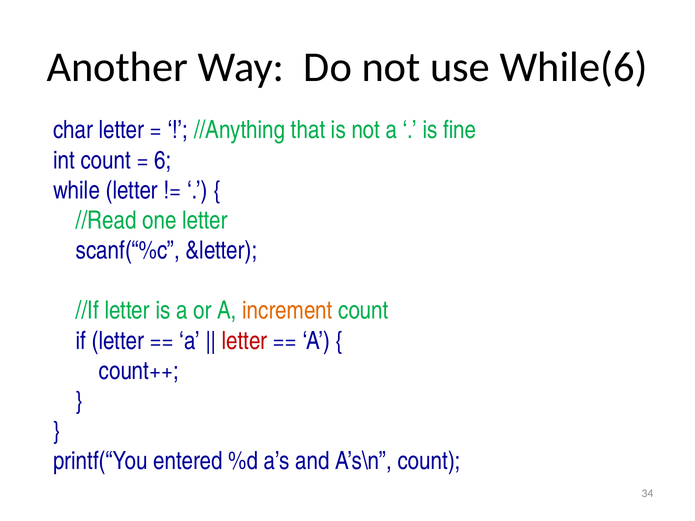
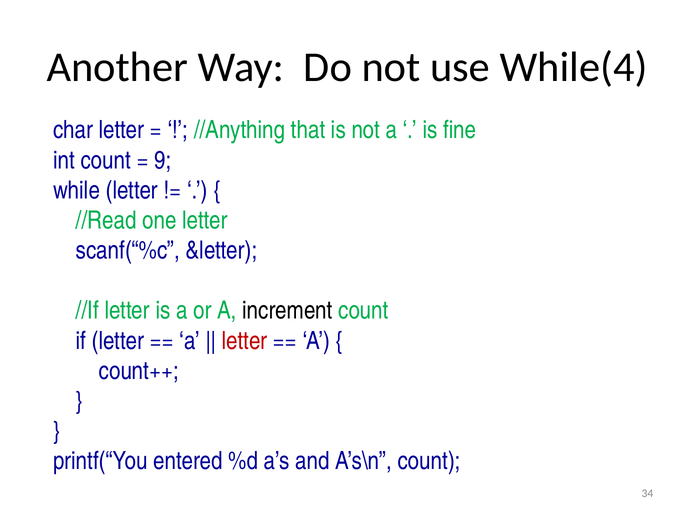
While(6: While(6 -> While(4 (574, 67)
6: 6 -> 9 (163, 160)
increment colour: orange -> black (288, 311)
